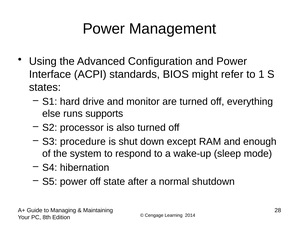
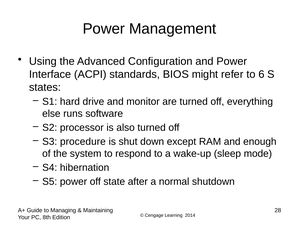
1: 1 -> 6 (261, 74)
supports: supports -> software (104, 113)
